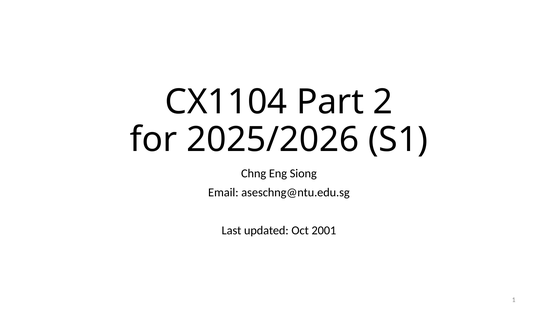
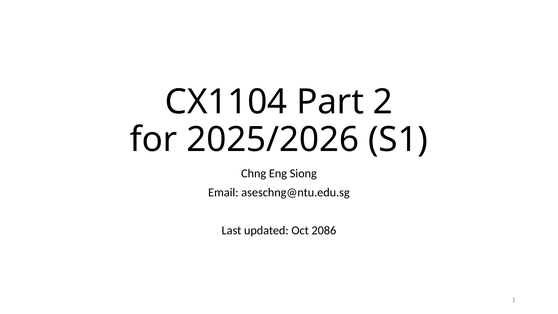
2001: 2001 -> 2086 (324, 230)
